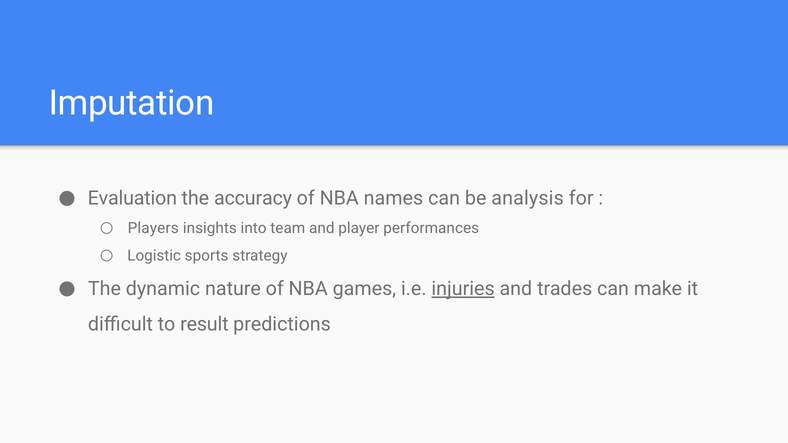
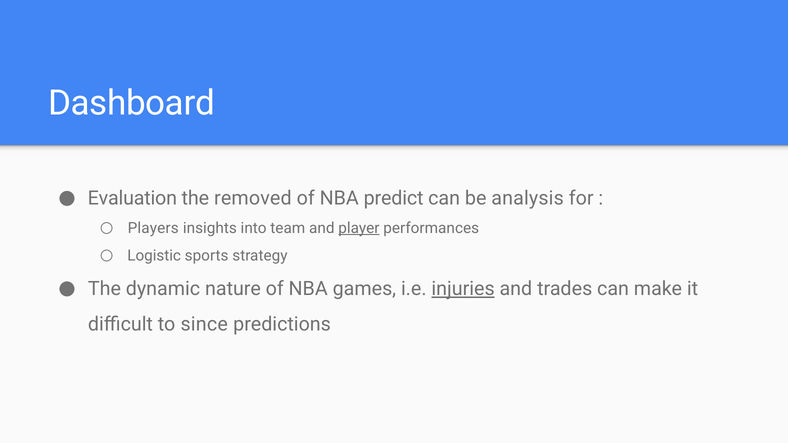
Imputation: Imputation -> Dashboard (131, 103)
accuracy: accuracy -> removed (253, 198)
names: names -> predict (394, 198)
player underline: none -> present (359, 228)
result: result -> since (204, 324)
